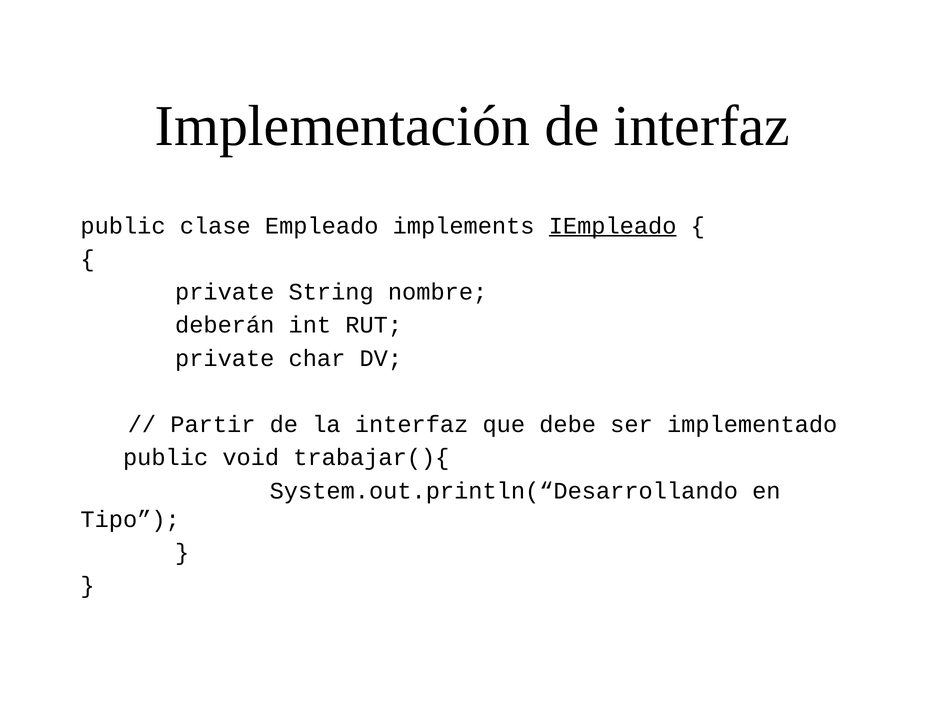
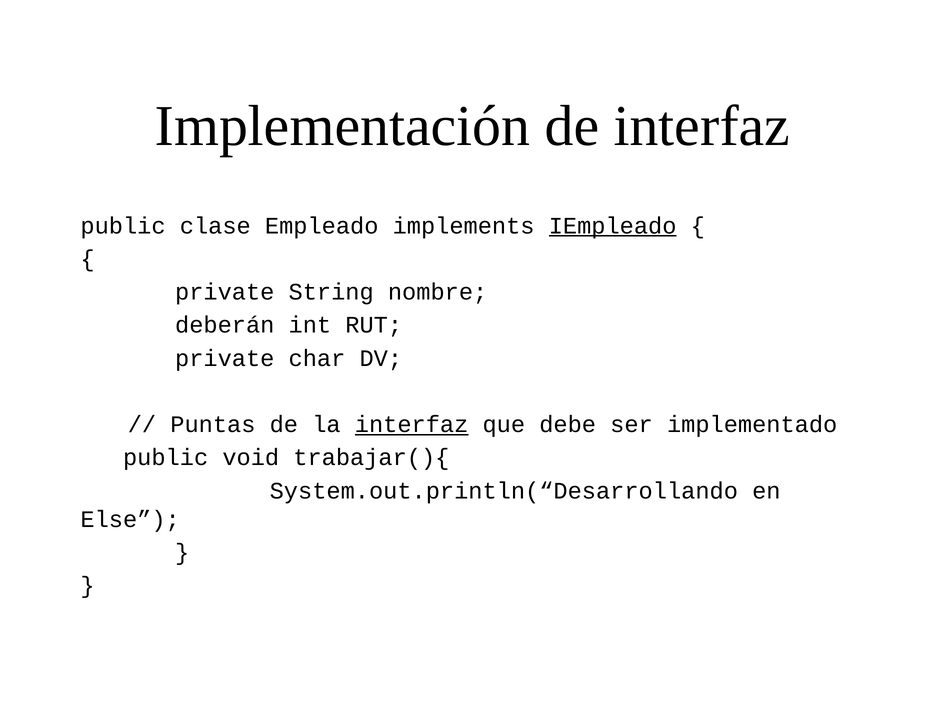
Partir: Partir -> Puntas (213, 424)
interfaz underline: none -> present (412, 424)
Tipo: Tipo -> Else (130, 519)
